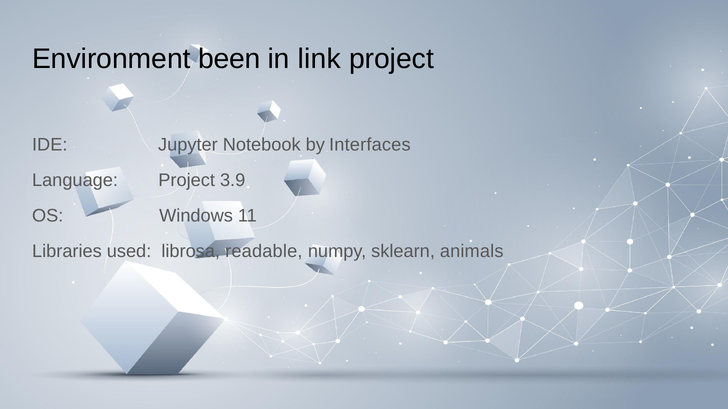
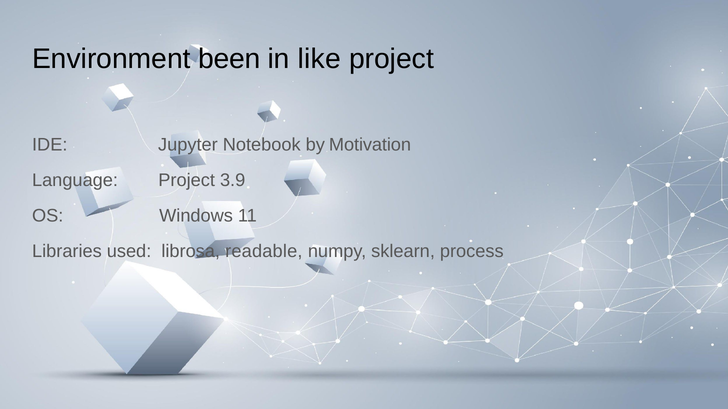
link: link -> like (319, 59)
Interfaces: Interfaces -> Motivation (370, 145)
animals: animals -> process (472, 252)
